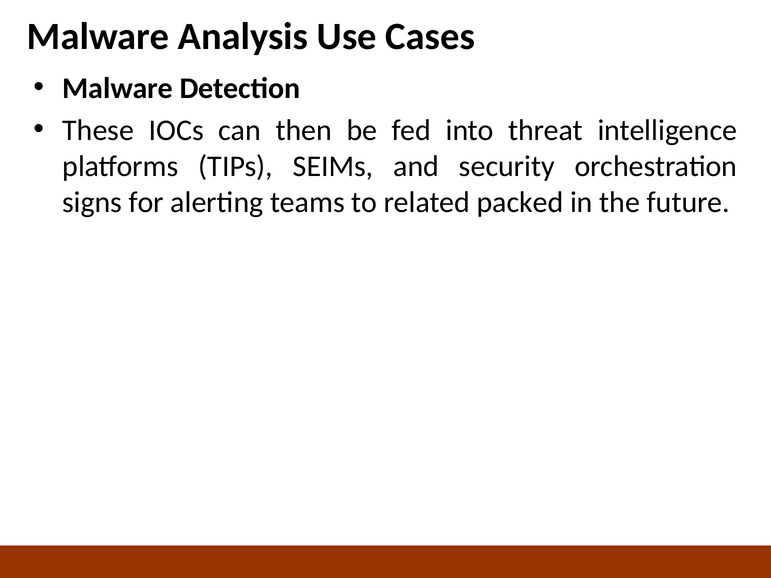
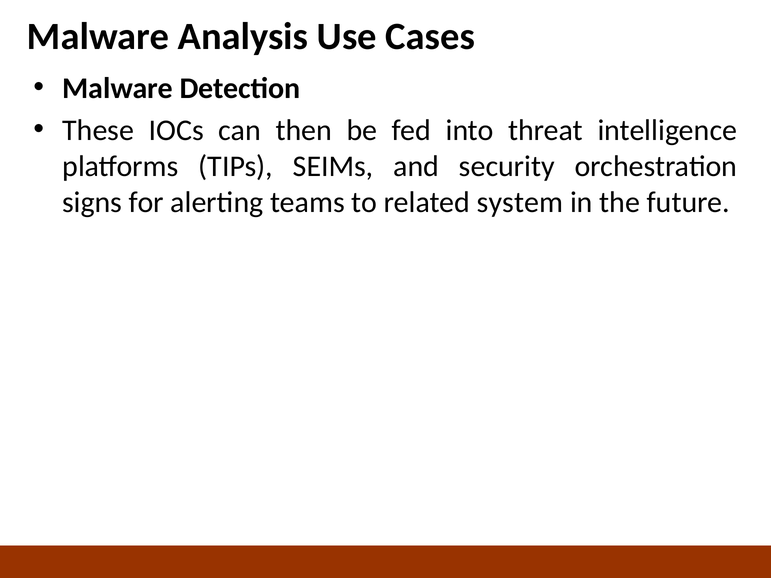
packed: packed -> system (520, 202)
